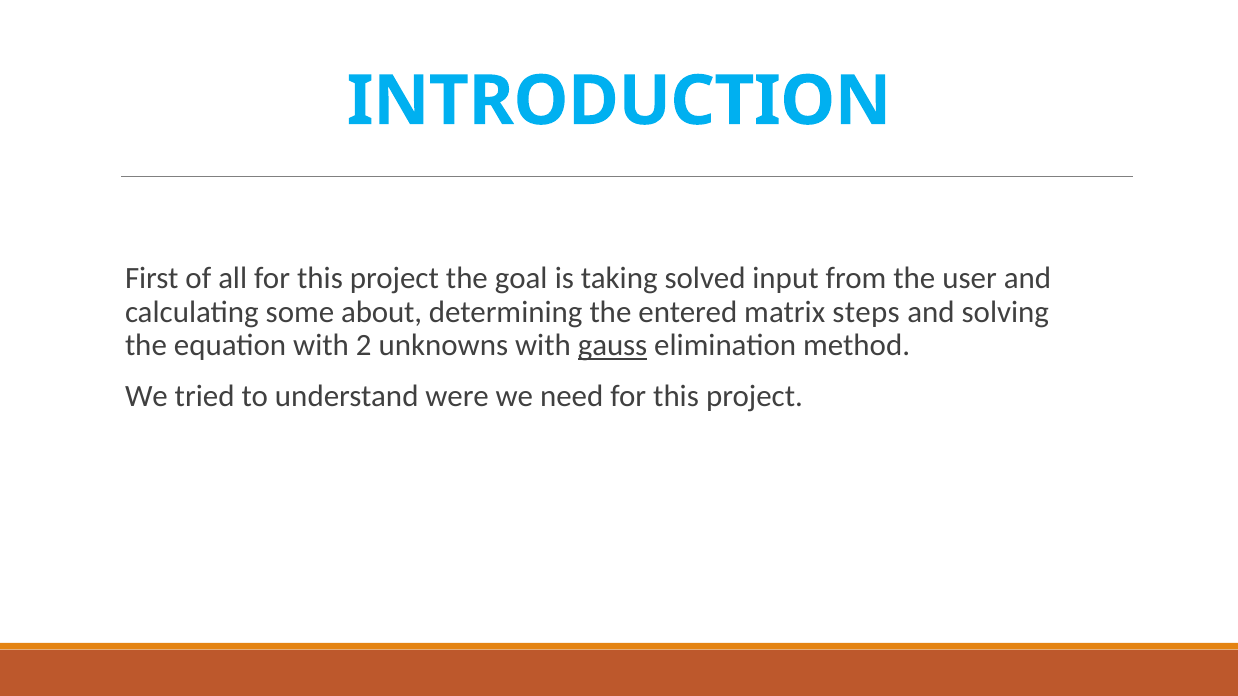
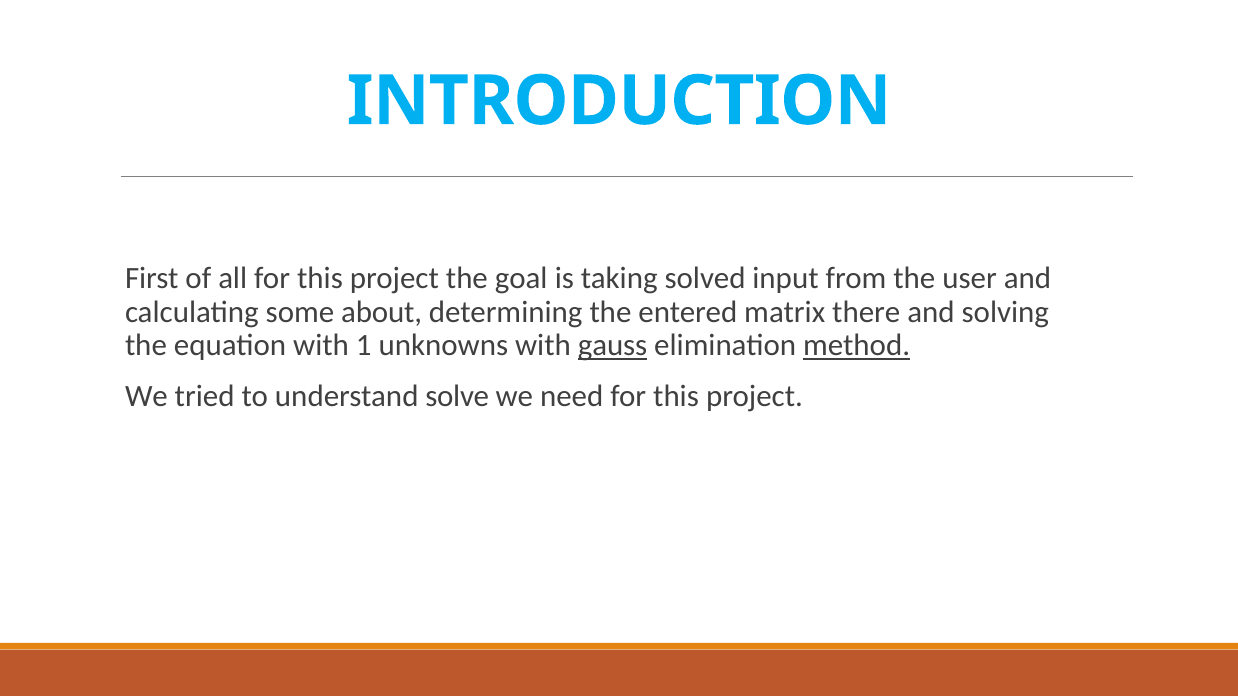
steps: steps -> there (866, 312)
2: 2 -> 1 (364, 345)
method underline: none -> present (857, 345)
were: were -> solve (457, 397)
